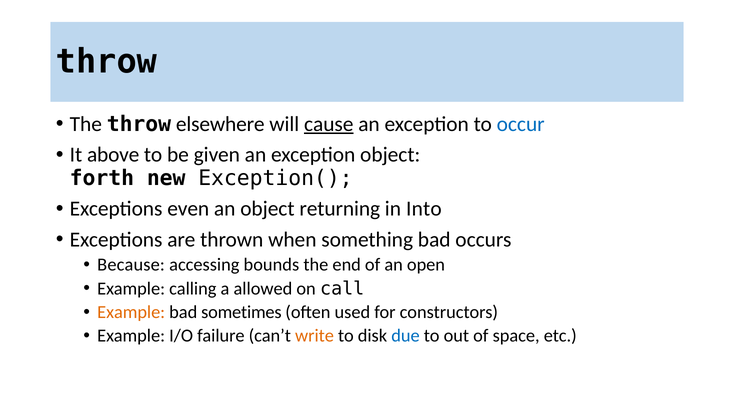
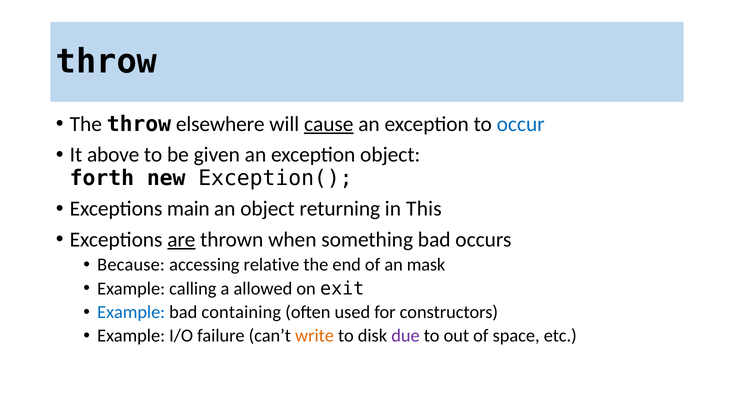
even: even -> main (188, 209)
Into: Into -> This (424, 209)
are underline: none -> present (181, 240)
bounds: bounds -> relative (271, 265)
open: open -> mask (426, 265)
call: call -> exit (342, 288)
Example colour: orange -> blue (131, 312)
sometimes: sometimes -> containing (241, 312)
due colour: blue -> purple (406, 336)
